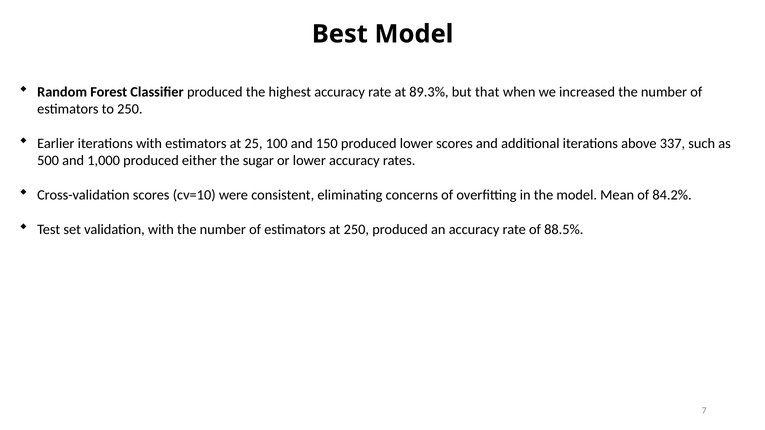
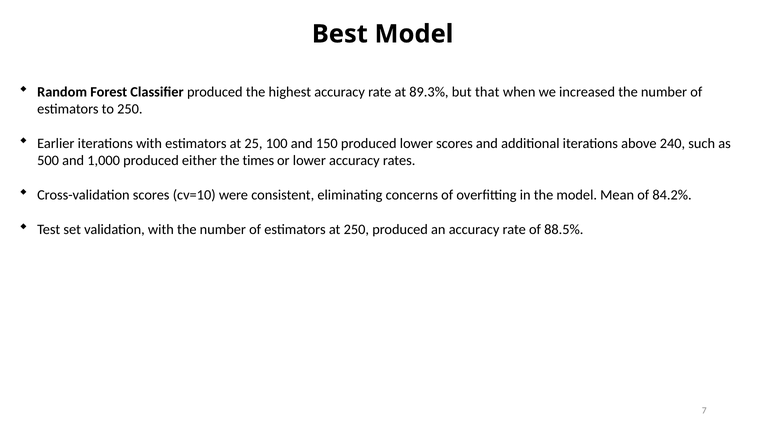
337: 337 -> 240 (672, 144)
sugar: sugar -> times (258, 161)
